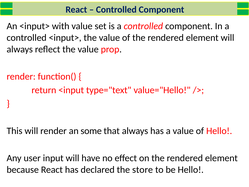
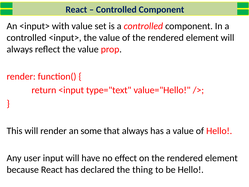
store: store -> thing (143, 169)
